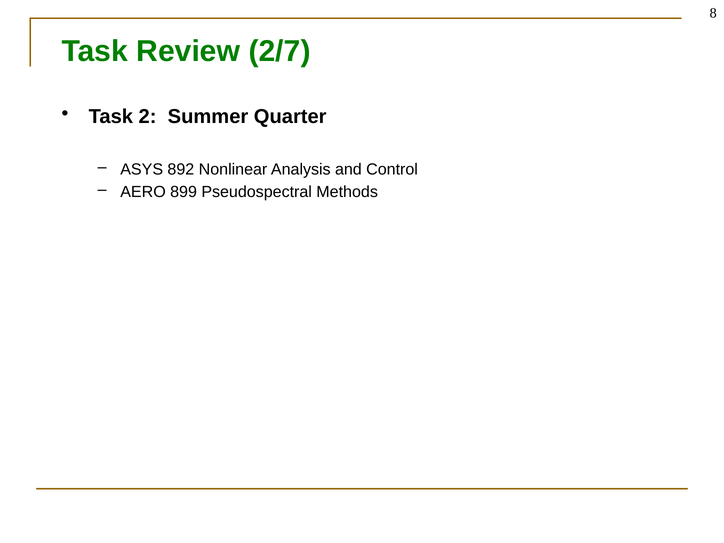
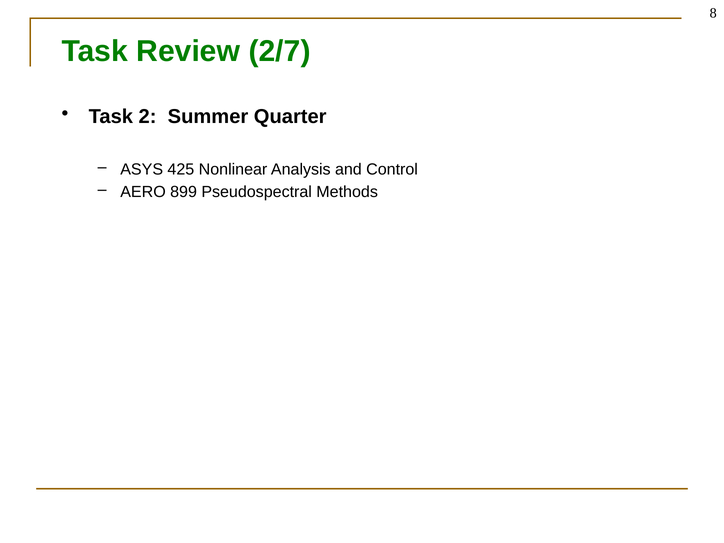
892: 892 -> 425 (181, 169)
